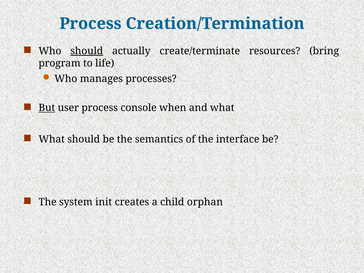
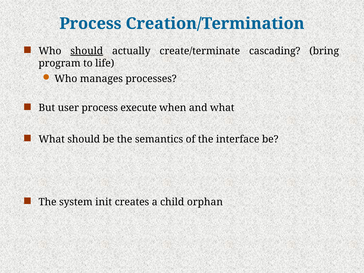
resources: resources -> cascading (275, 51)
But underline: present -> none (47, 108)
console: console -> execute (139, 108)
